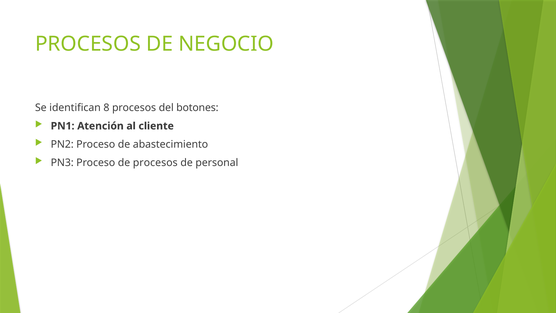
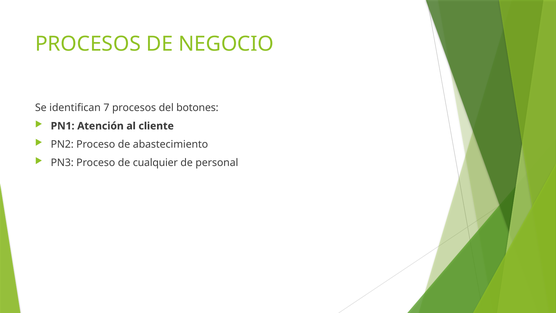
8: 8 -> 7 (106, 108)
de procesos: procesos -> cualquier (155, 163)
